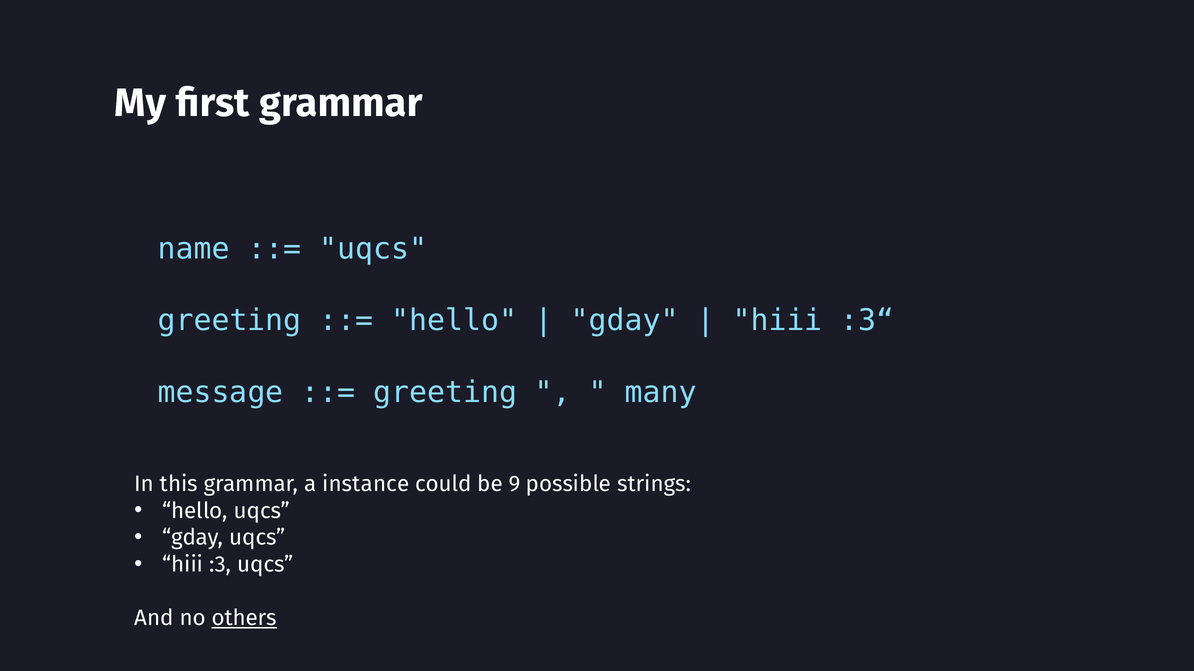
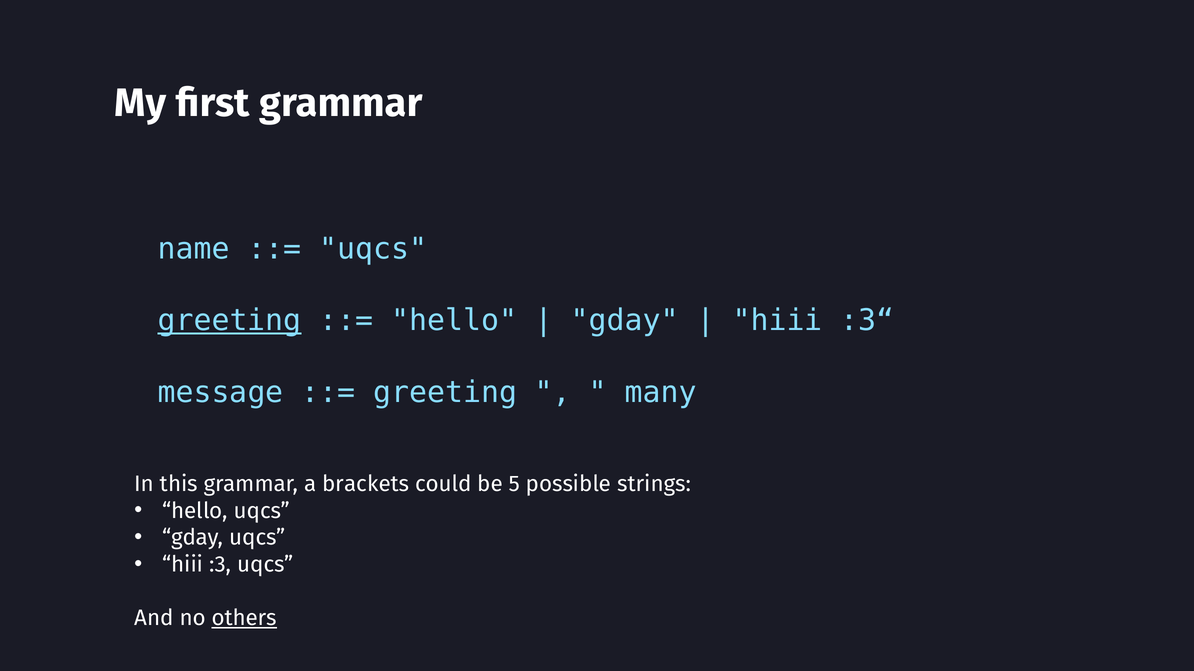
greeting underline: none -> present (230, 321)
instance: instance -> brackets (366, 484)
9: 9 -> 5 (514, 484)
